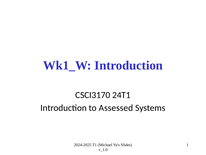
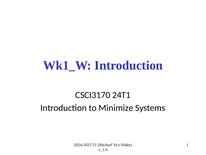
Assessed: Assessed -> Minimize (116, 108)
